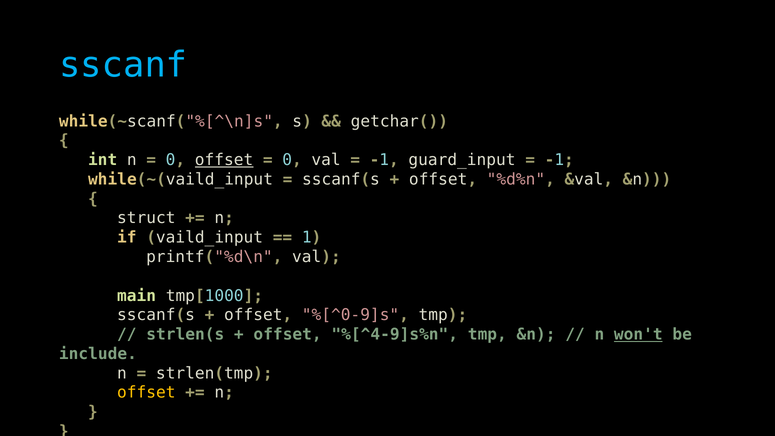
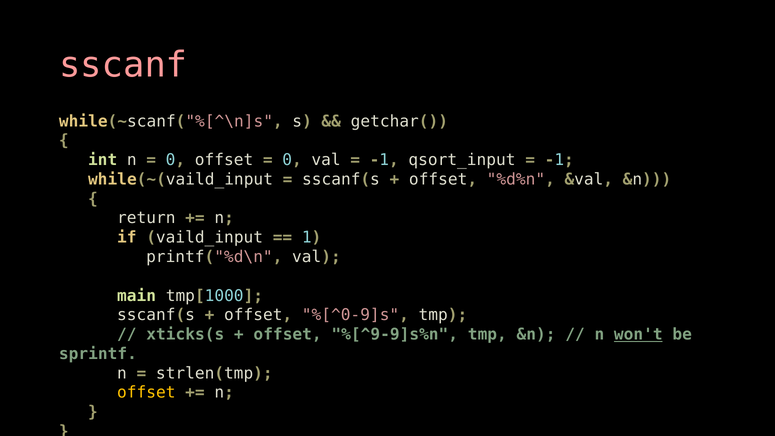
sscanf colour: light blue -> pink (123, 65)
offset underline: present -> none (224, 160)
guard_input: guard_input -> qsort_input (462, 160)
struct: struct -> return (146, 218)
strlen(s: strlen(s -> xticks(s (185, 334)
%[^4-9]s%n: %[^4-9]s%n -> %[^9-9]s%n (395, 334)
include: include -> sprintf (98, 354)
